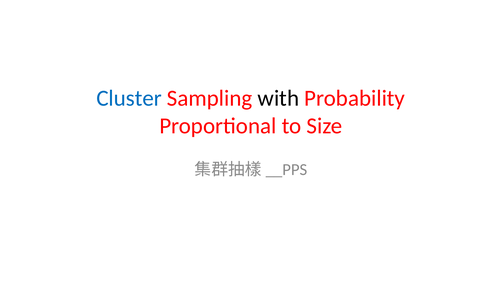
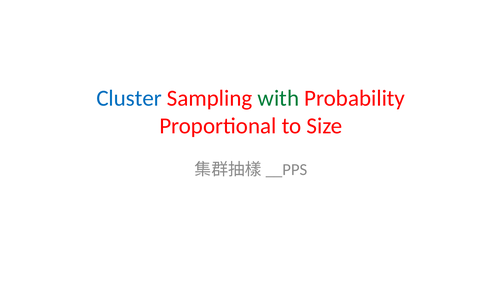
with colour: black -> green (278, 98)
